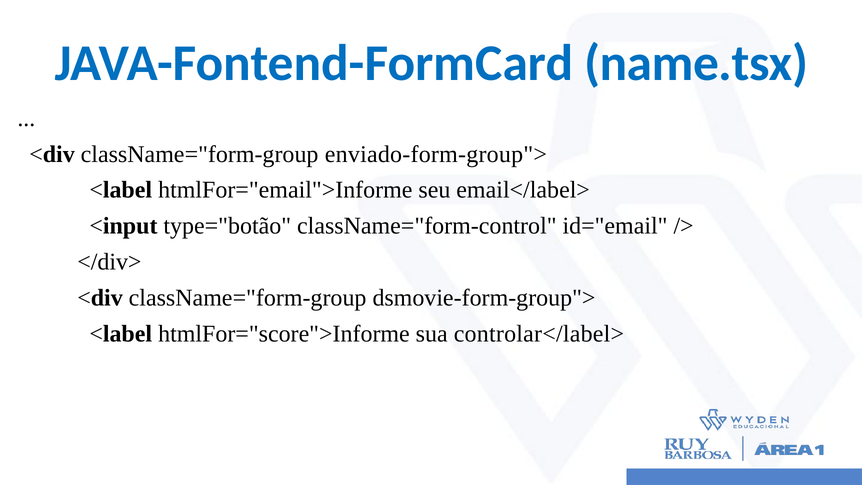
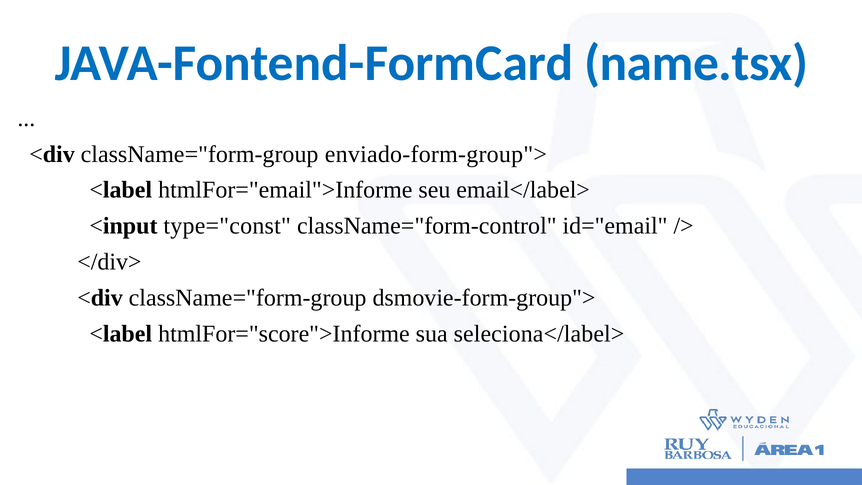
type="botão: type="botão -> type="const (227, 226)
controlar</label>: controlar</label> -> seleciona</label> (539, 334)
